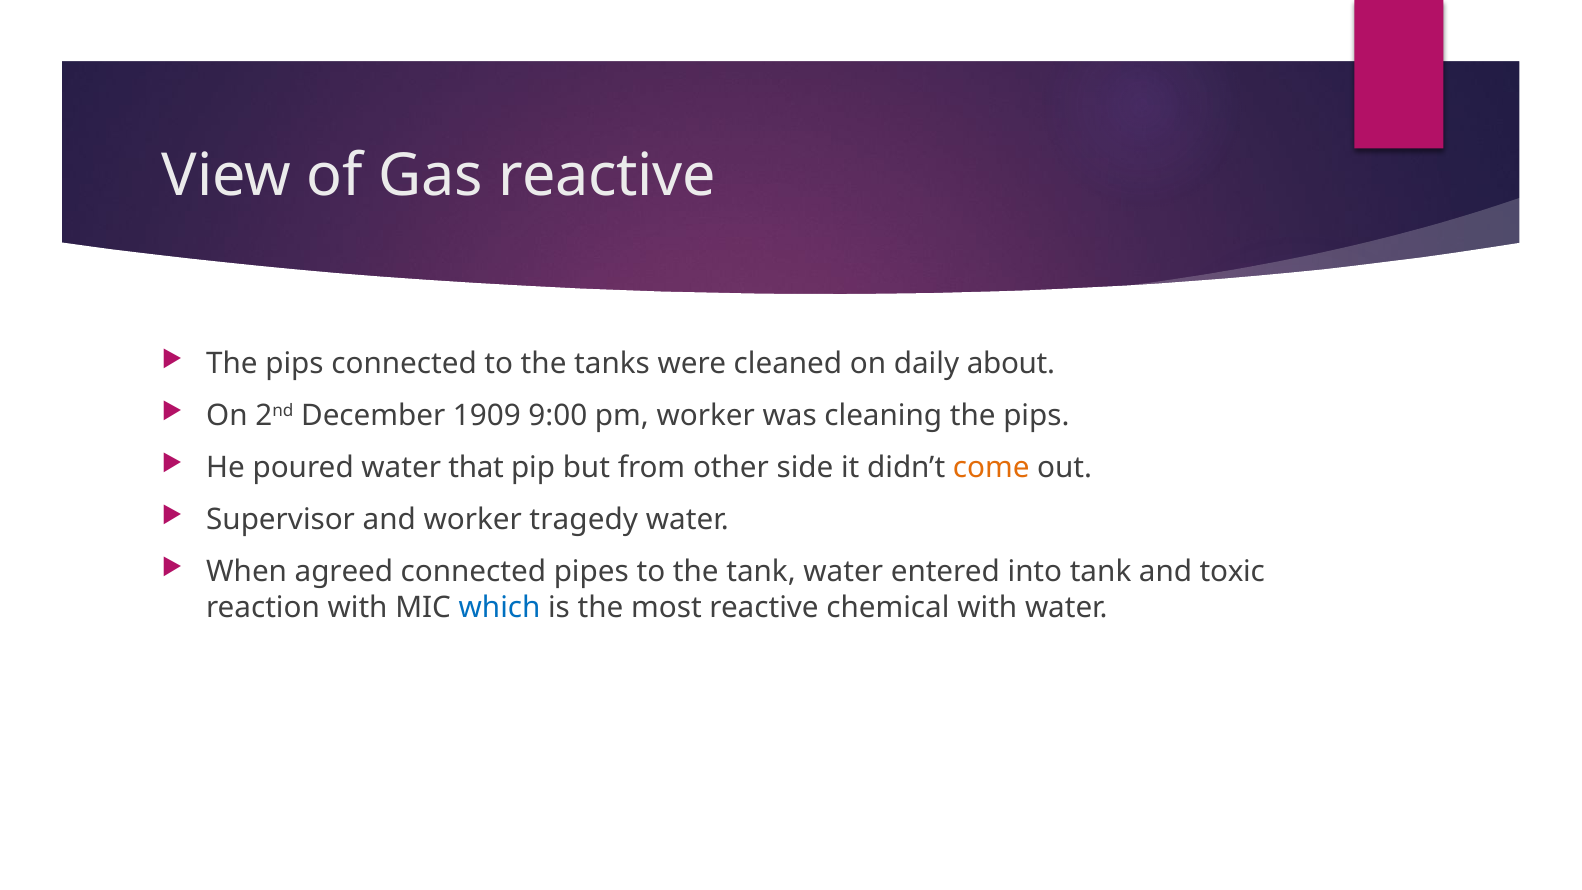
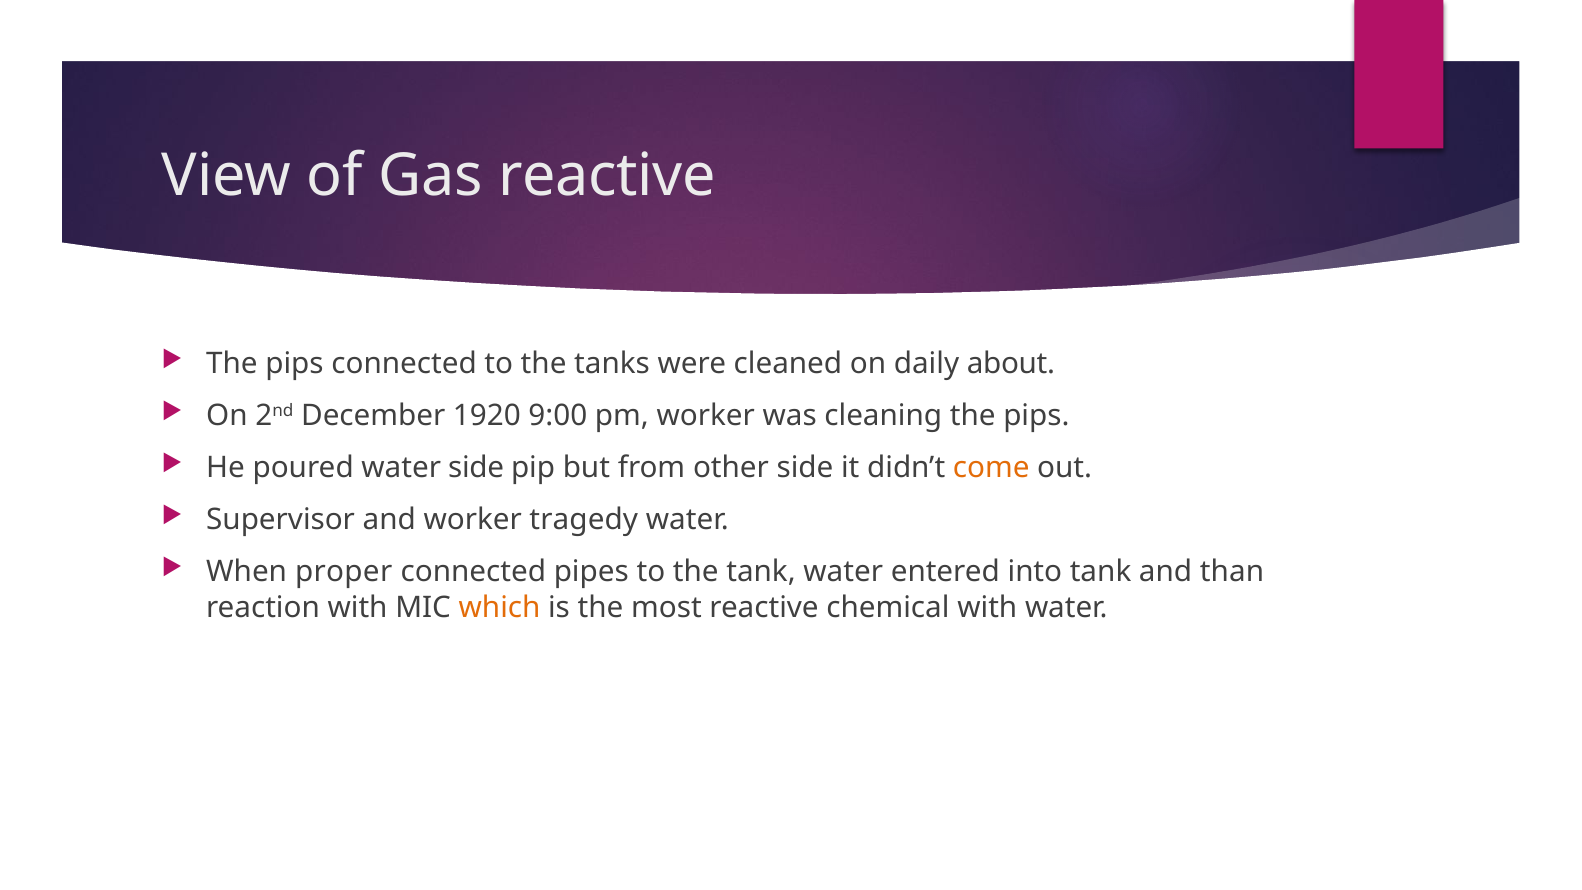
1909: 1909 -> 1920 (487, 416)
water that: that -> side (476, 468)
agreed: agreed -> proper (344, 572)
toxic: toxic -> than (1232, 572)
which colour: blue -> orange (500, 608)
